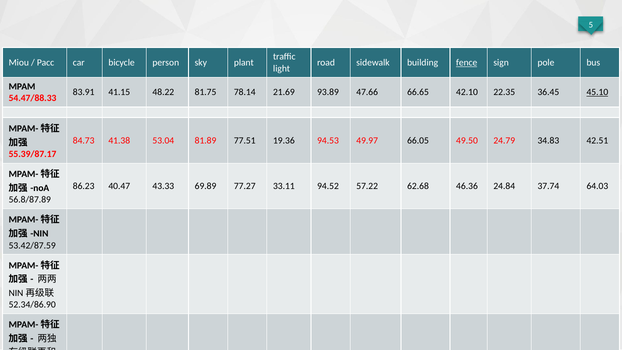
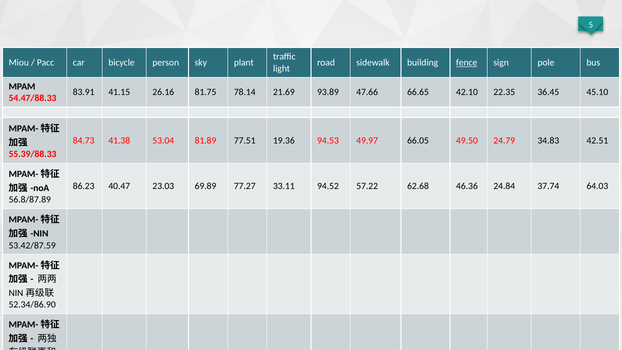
48.22: 48.22 -> 26.16 (163, 92)
45.10 underline: present -> none (597, 92)
55.39/87.17: 55.39/87.17 -> 55.39/88.33 (33, 154)
43.33: 43.33 -> 23.03 (163, 186)
